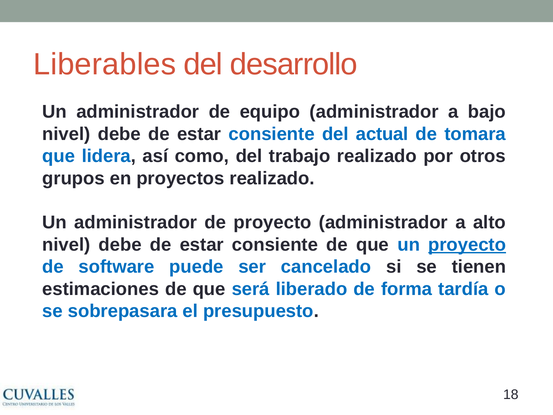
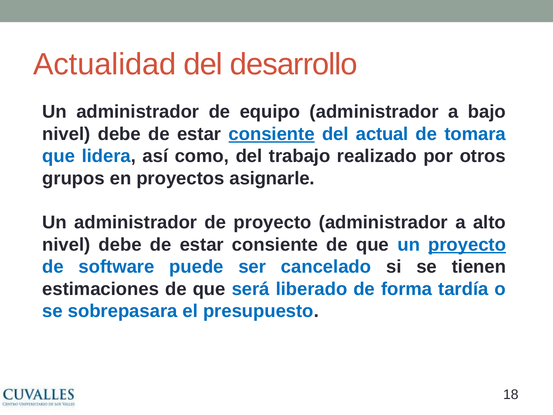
Liberables: Liberables -> Actualidad (105, 64)
consiente underline: none -> present (272, 134)
proyectos realizado: realizado -> asignarle (272, 178)
